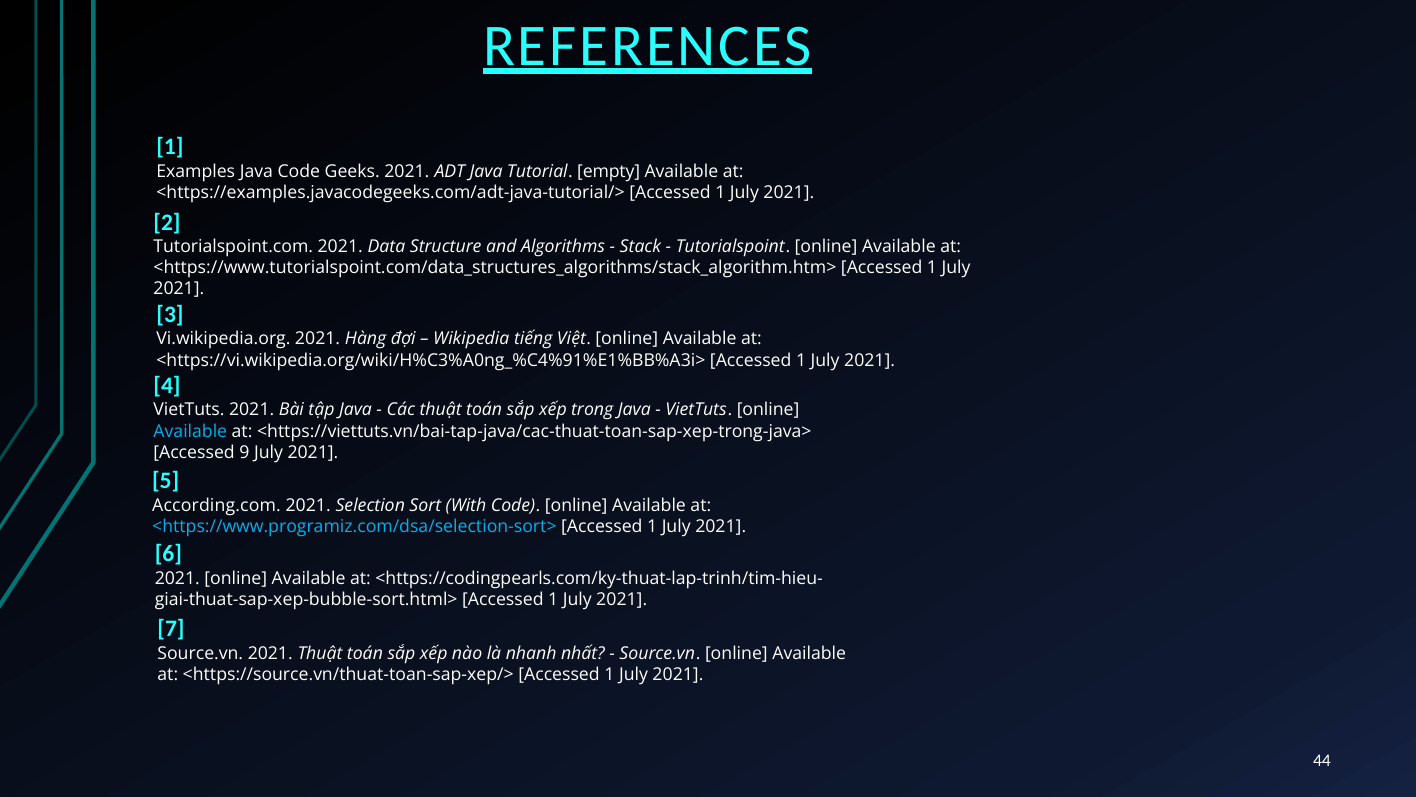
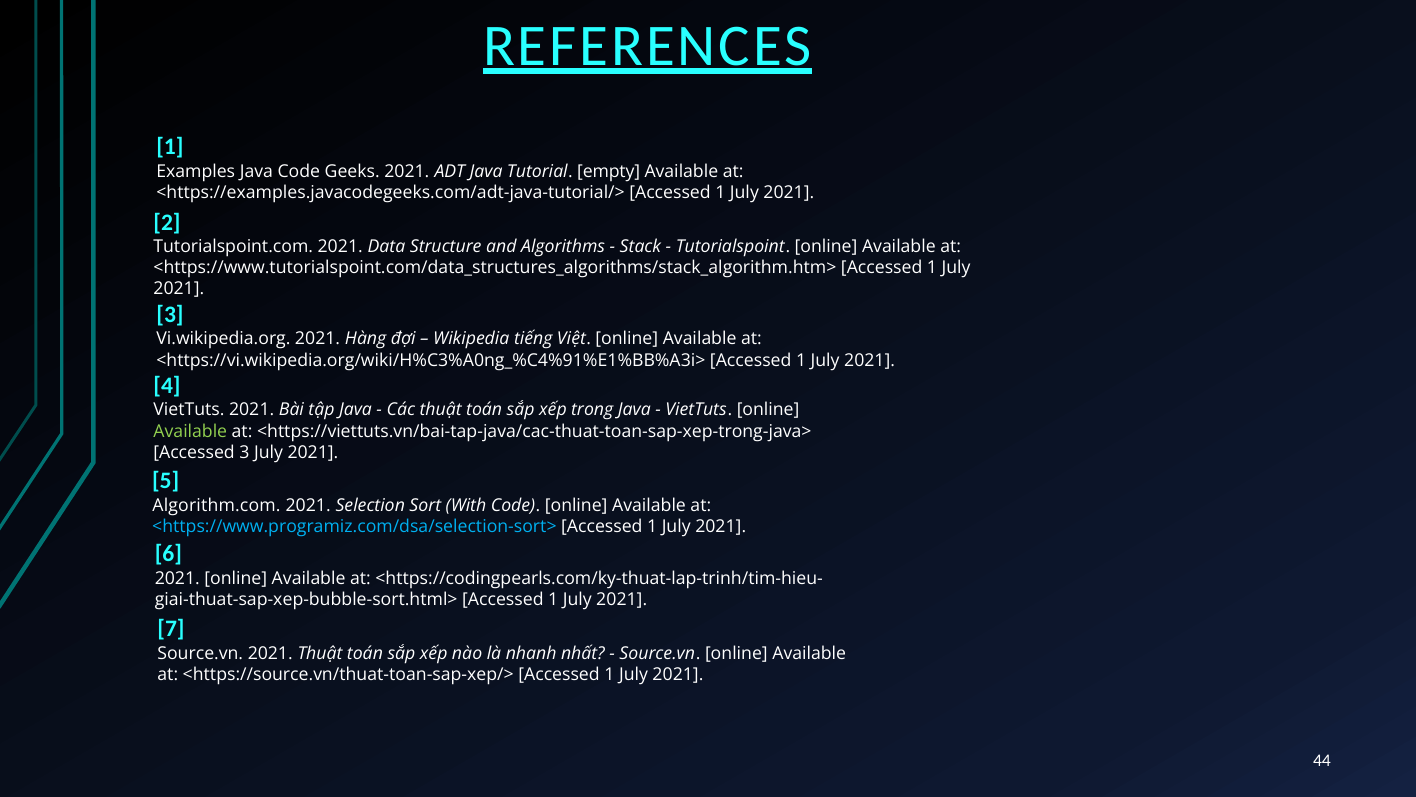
Available colour: light blue -> light green (190, 431)
Accessed 9: 9 -> 3 (244, 452)
According.com: According.com -> Algorithm.com (217, 505)
